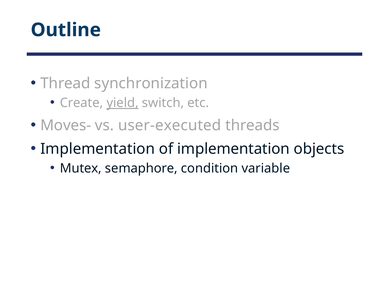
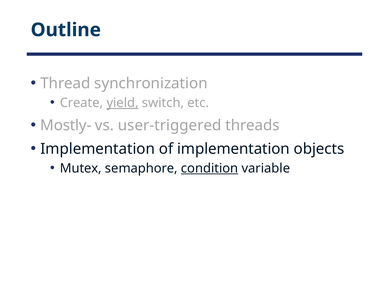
Moves-: Moves- -> Mostly- (66, 125)
user-executed: user-executed -> user-triggered (170, 125)
condition underline: none -> present (210, 168)
